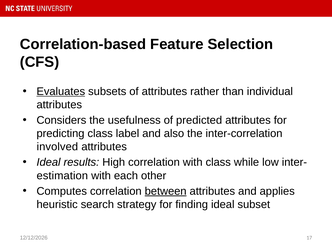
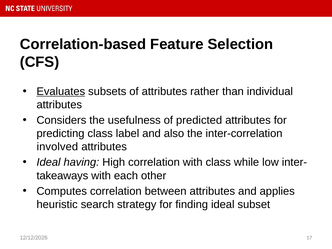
results: results -> having (81, 162)
estimation: estimation -> takeaways (62, 176)
between underline: present -> none (166, 191)
